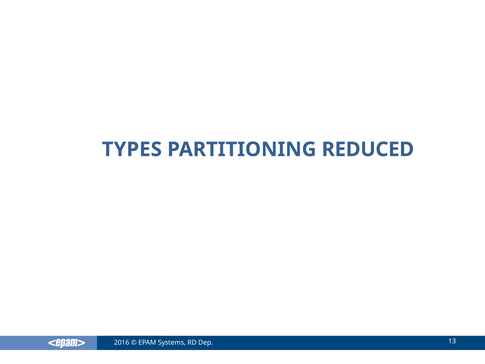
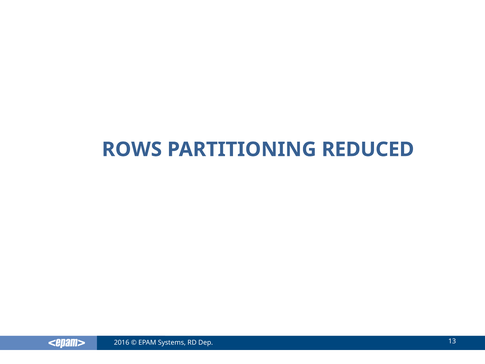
TYPES: TYPES -> ROWS (132, 149)
